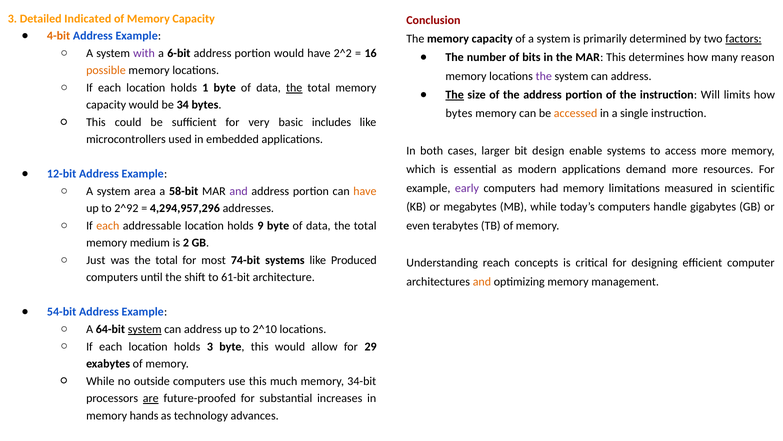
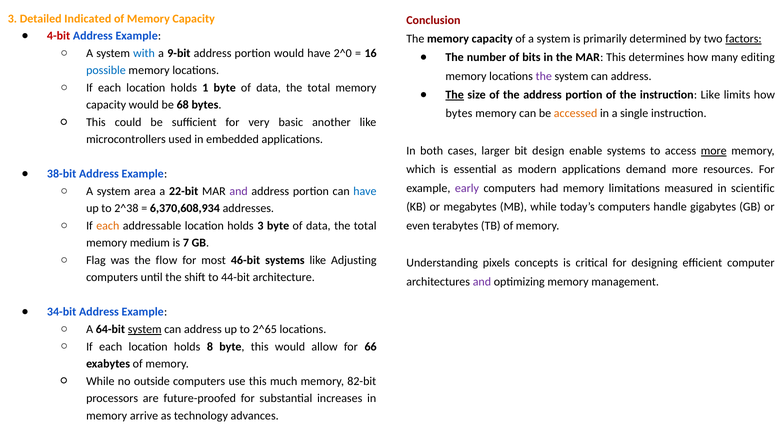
4-bit colour: orange -> red (59, 36)
with colour: purple -> blue (144, 53)
6-bit: 6-bit -> 9-bit (179, 53)
2^2: 2^2 -> 2^0 (343, 53)
reason: reason -> editing (758, 57)
possible colour: orange -> blue (106, 70)
the underline: present -> none (294, 88)
instruction Will: Will -> Like (710, 95)
34: 34 -> 68 (183, 105)
includes: includes -> another (331, 122)
more underline: none -> present (714, 151)
12-bit: 12-bit -> 38-bit (62, 174)
58-bit: 58-bit -> 22-bit (184, 191)
have colour: orange -> blue (365, 191)
2^92: 2^92 -> 2^38 (126, 208)
4,294,957,296: 4,294,957,296 -> 6,370,608,934 (185, 208)
holds 9: 9 -> 3 (260, 225)
2: 2 -> 7 (186, 243)
Just: Just -> Flag (96, 260)
was the total: total -> flow (167, 260)
74-bit: 74-bit -> 46-bit (246, 260)
Produced: Produced -> Adjusting (354, 260)
reach: reach -> pixels (496, 263)
61-bit: 61-bit -> 44-bit (236, 277)
and colour: orange -> purple (482, 281)
54-bit: 54-bit -> 34-bit (62, 312)
2^10: 2^10 -> 2^65 (265, 329)
holds 3: 3 -> 8 (210, 346)
29: 29 -> 66 (371, 346)
34-bit: 34-bit -> 82-bit (362, 381)
are underline: present -> none (151, 398)
hands: hands -> arrive (144, 415)
